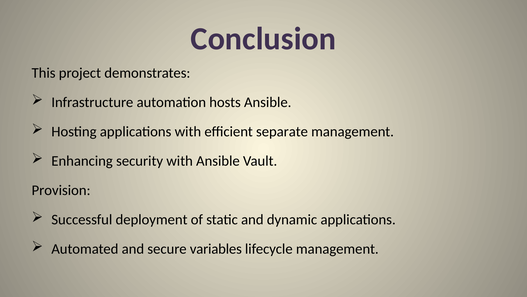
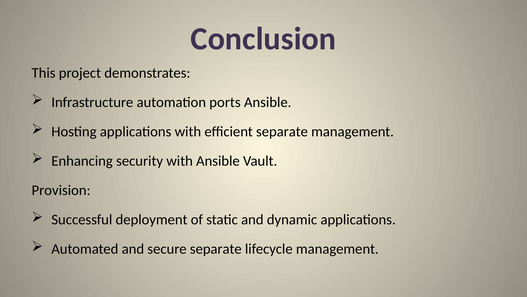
hosts: hosts -> ports (225, 102)
secure variables: variables -> separate (216, 249)
